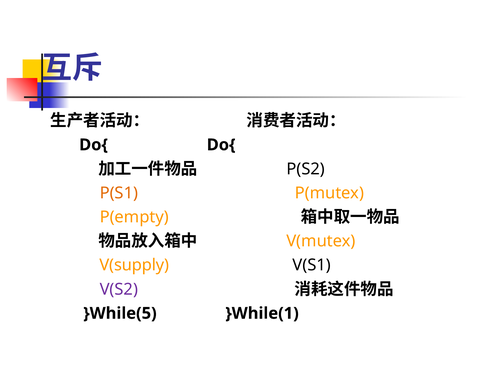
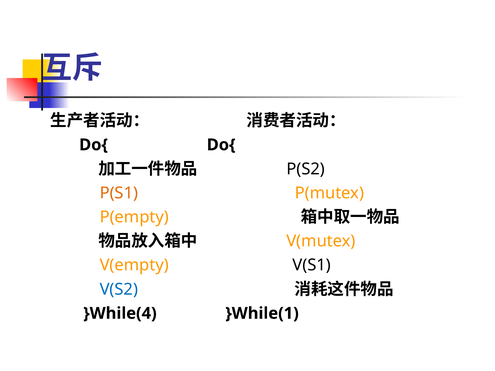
V(supply: V(supply -> V(empty (134, 265)
V(S2 colour: purple -> blue (119, 289)
}While(5: }While(5 -> }While(4 (120, 314)
